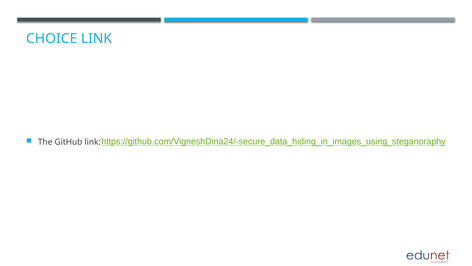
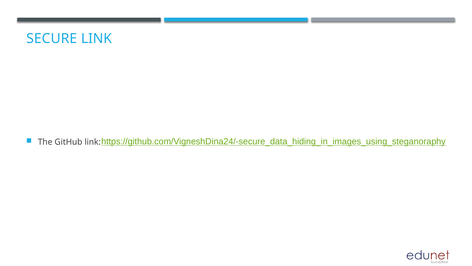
CHOICE: CHOICE -> SECURE (52, 39)
